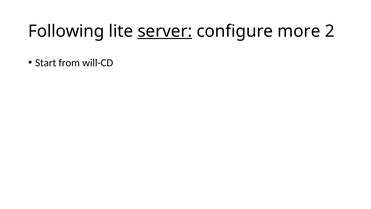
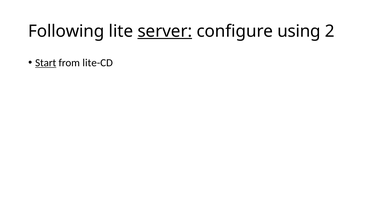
more: more -> using (299, 31)
Start underline: none -> present (46, 63)
will-CD: will-CD -> lite-CD (98, 63)
